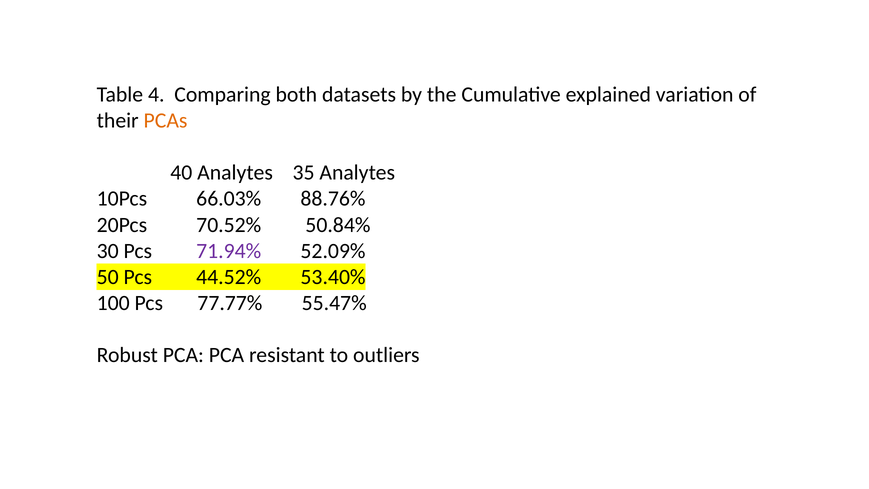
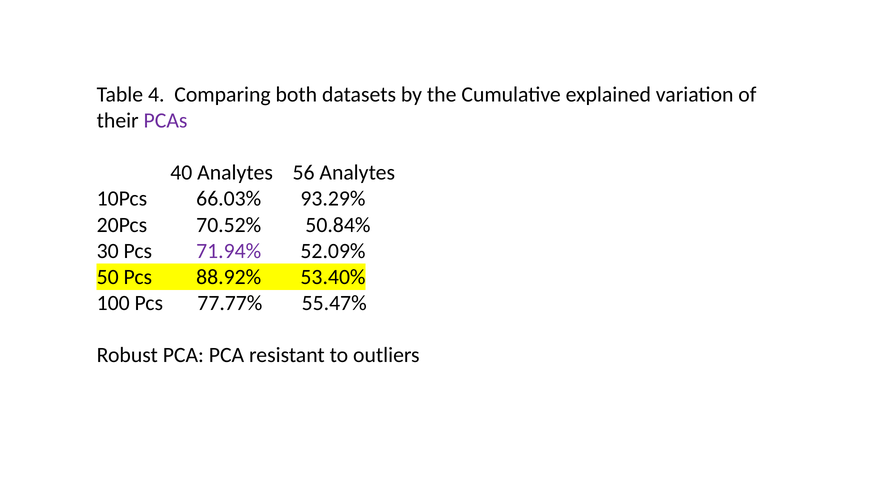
PCAs colour: orange -> purple (166, 121)
35: 35 -> 56 (304, 173)
88.76%: 88.76% -> 93.29% (333, 199)
44.52%: 44.52% -> 88.92% (229, 277)
